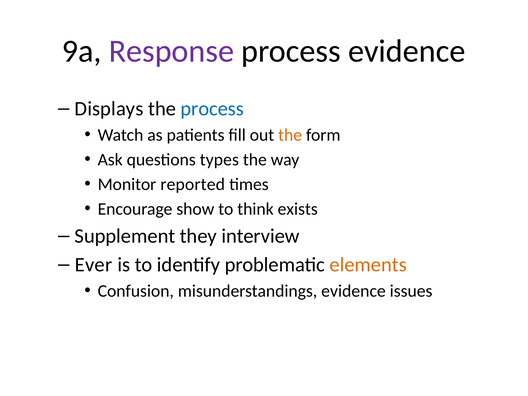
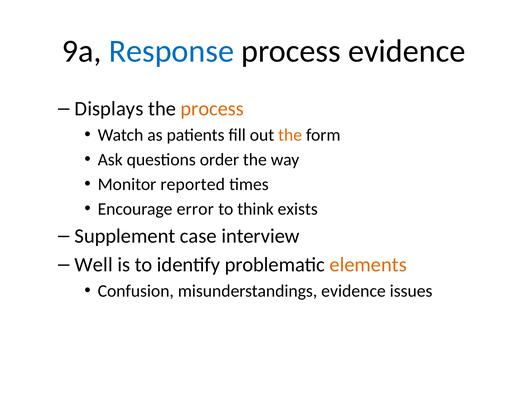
Response colour: purple -> blue (171, 51)
process colour: blue -> orange (212, 109)
types: types -> order (219, 160)
show: show -> error (195, 209)
they: they -> case (198, 236)
Ever: Ever -> Well (94, 265)
